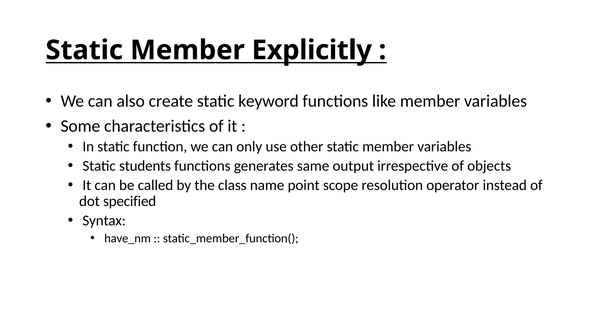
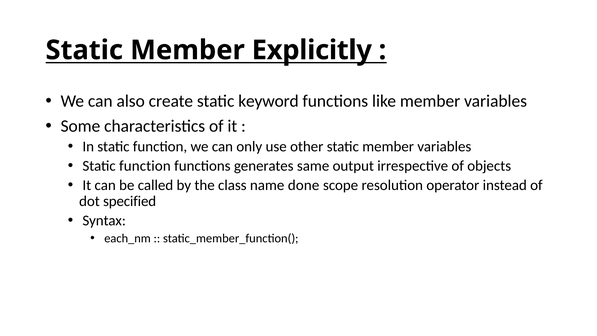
students: students -> function (145, 166)
point: point -> done (304, 185)
have_nm: have_nm -> each_nm (127, 238)
